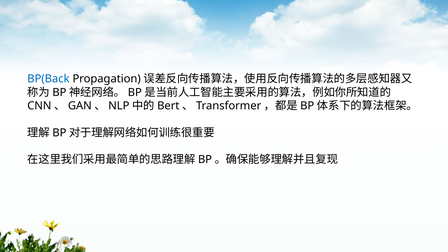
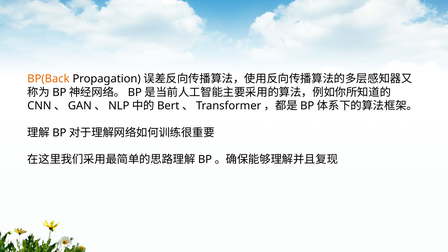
BP(Back colour: blue -> orange (48, 79)
